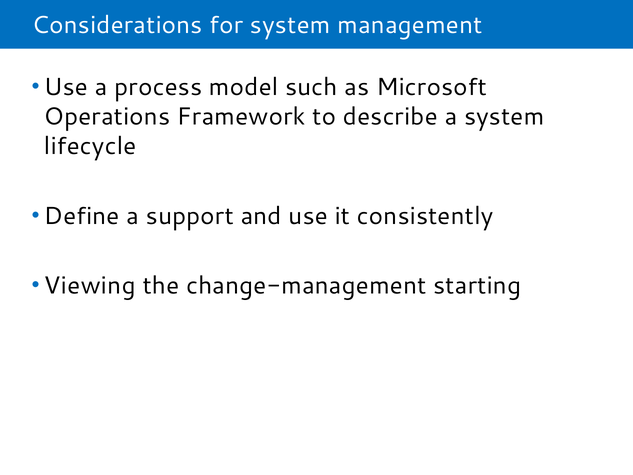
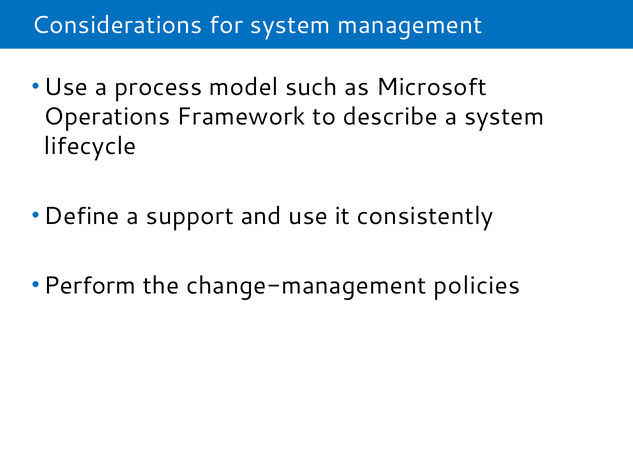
Viewing: Viewing -> Perform (90, 286)
starting: starting -> policies (477, 286)
